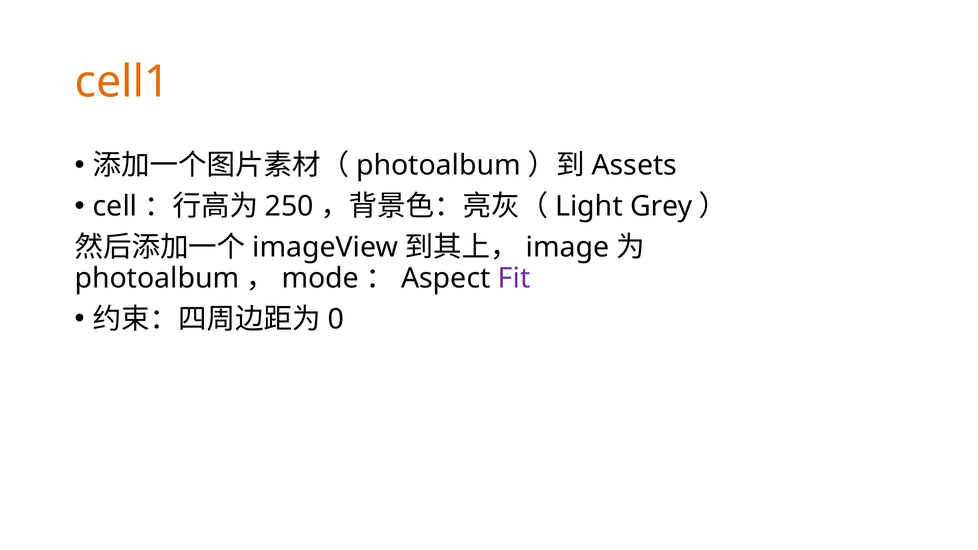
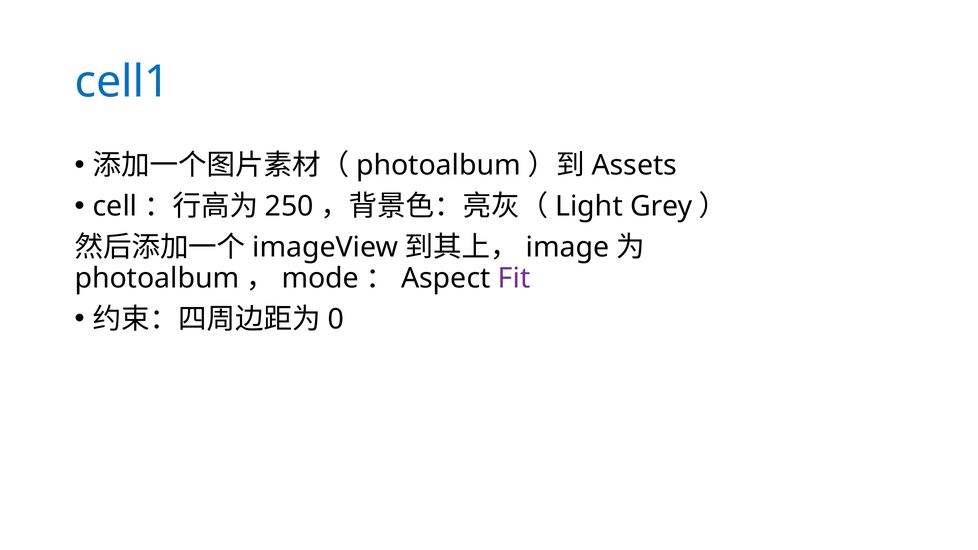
cell1 colour: orange -> blue (122, 82)
